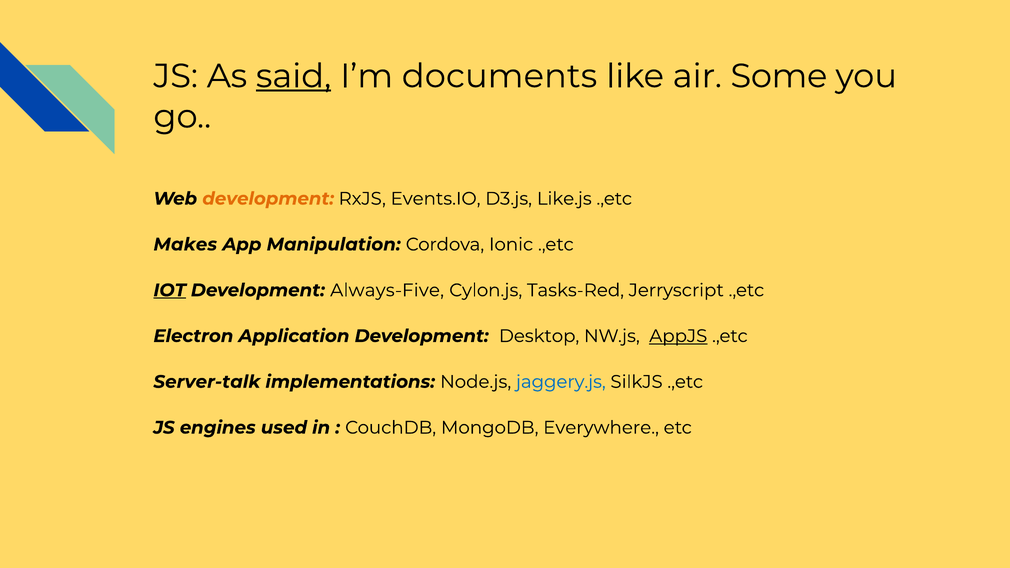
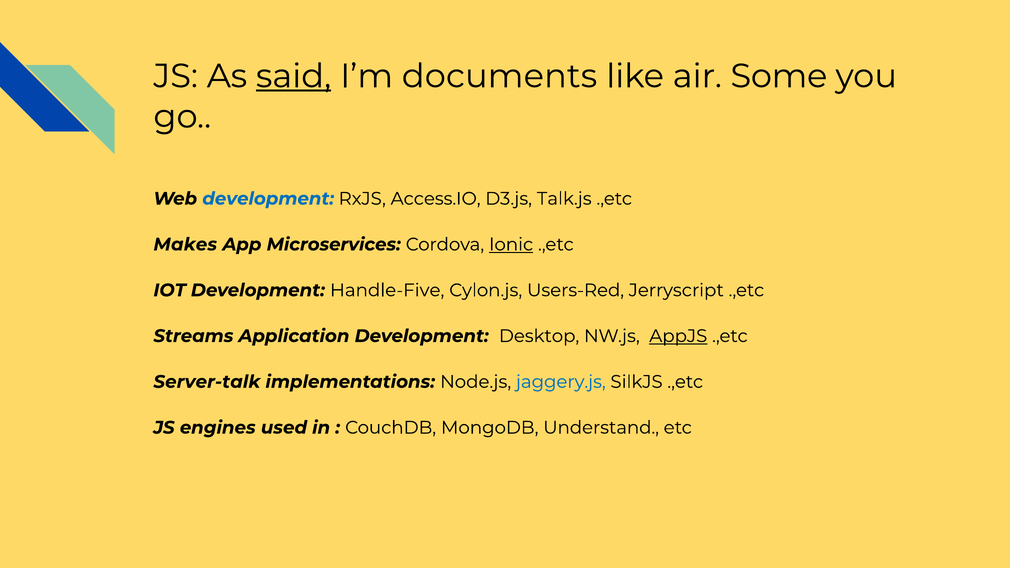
development colour: orange -> blue (268, 199)
Events.IO: Events.IO -> Access.IO (436, 199)
Like.js: Like.js -> Talk.js (564, 199)
Manipulation: Manipulation -> Microservices (334, 245)
Ionic underline: none -> present (511, 245)
IOT underline: present -> none (170, 290)
Always-Five: Always-Five -> Handle-Five (387, 290)
Tasks-Red: Tasks-Red -> Users-Red (576, 290)
Electron: Electron -> Streams (193, 336)
Everywhere: Everywhere -> Understand (601, 428)
